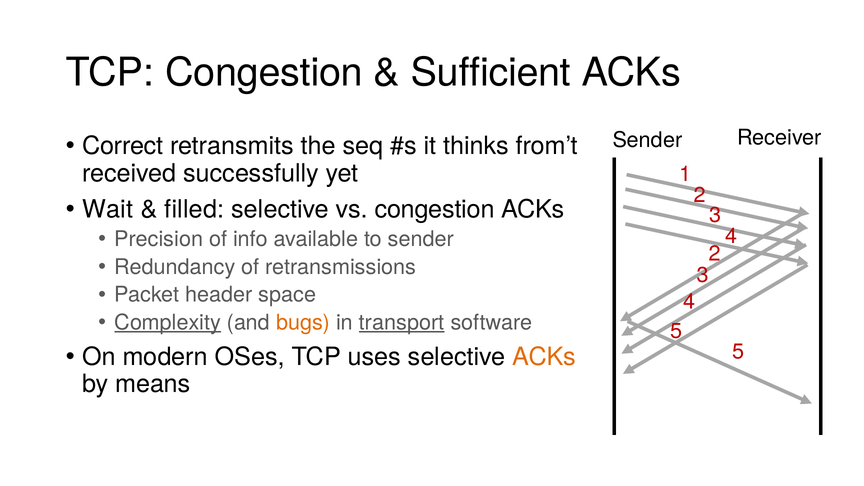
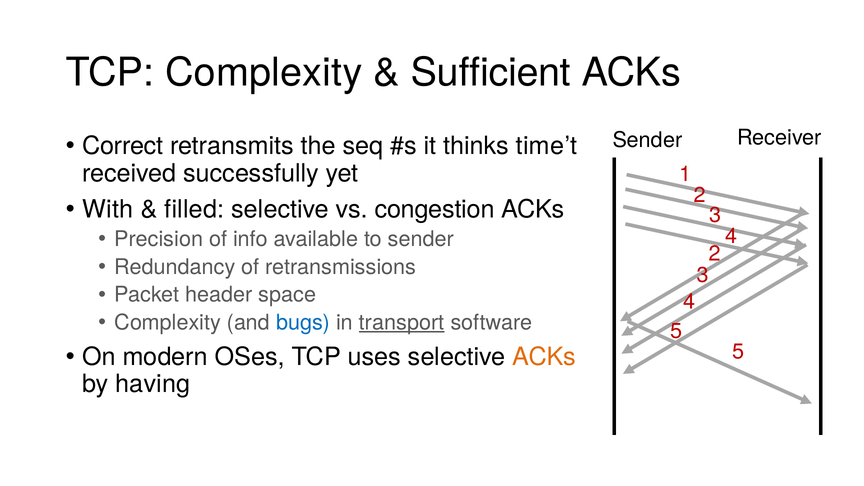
TCP Congestion: Congestion -> Complexity (264, 73)
from’t: from’t -> time’t (547, 146)
Wait: Wait -> With (108, 209)
Complexity underline: present -> none (168, 323)
bugs colour: orange -> blue (303, 323)
means: means -> having (153, 384)
